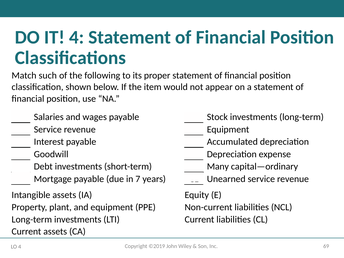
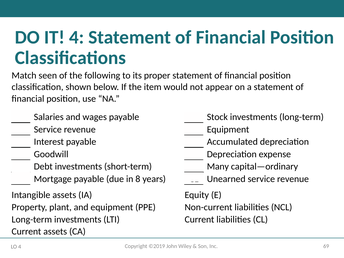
such: such -> seen (48, 75)
7: 7 -> 8 (138, 179)
